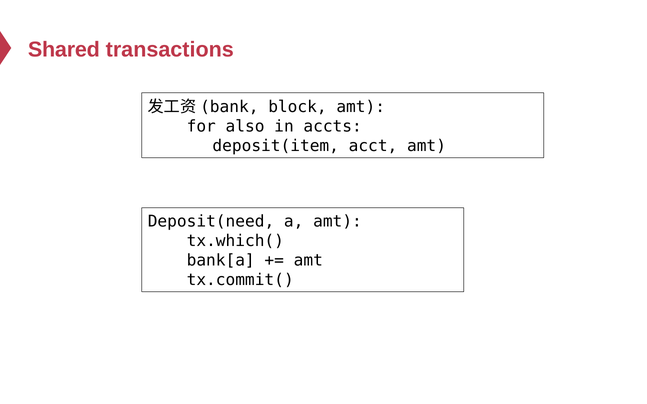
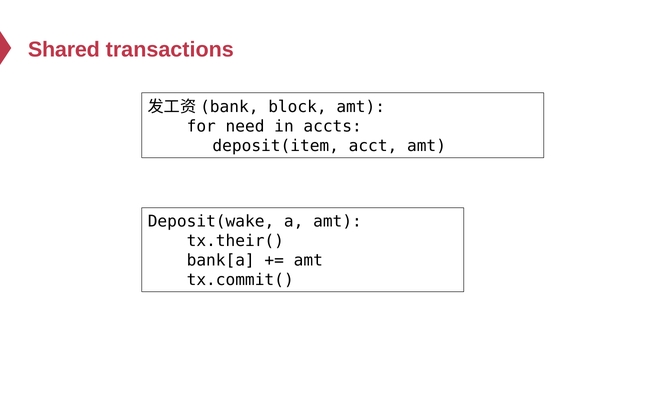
also: also -> need (245, 126)
Deposit(need: Deposit(need -> Deposit(wake (211, 222)
tx.which(: tx.which( -> tx.their( (235, 241)
